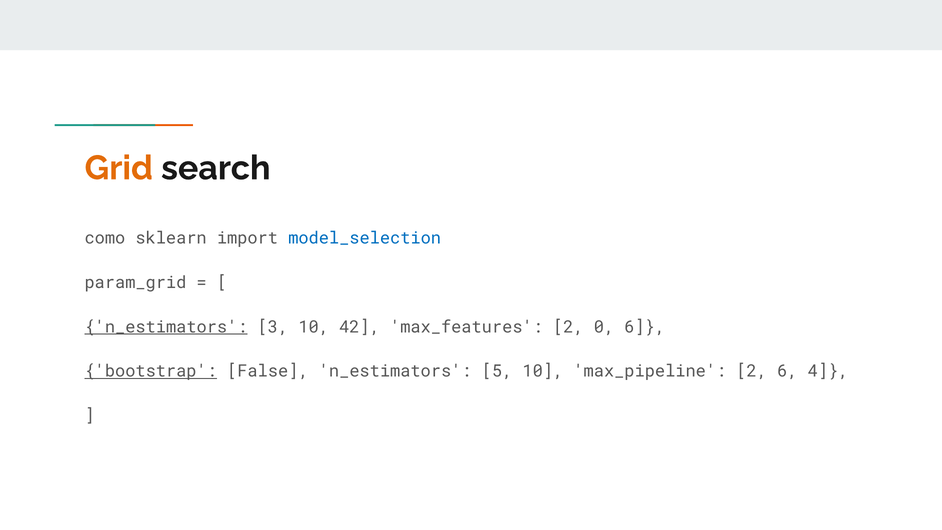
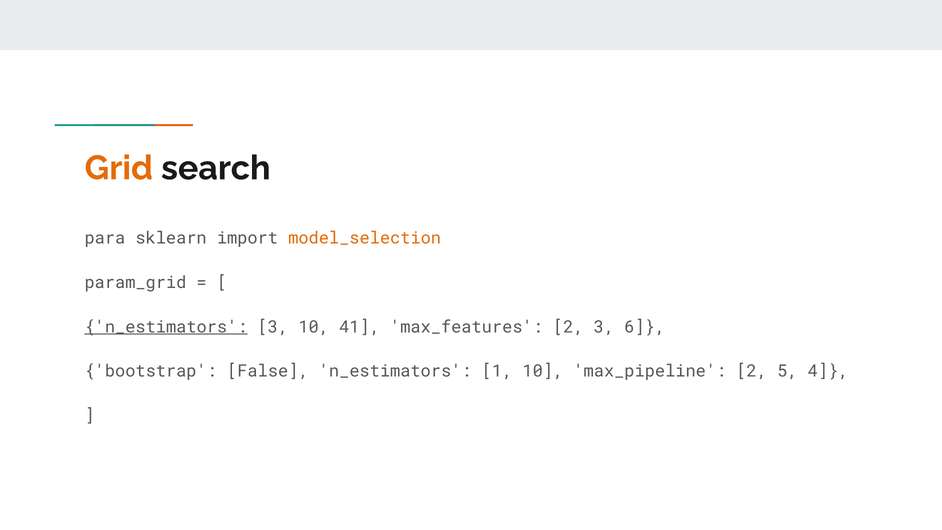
como: como -> para (105, 238)
model_selection colour: blue -> orange (365, 238)
42: 42 -> 41 (360, 327)
2 0: 0 -> 3 (604, 327)
bootstrap underline: present -> none (151, 371)
5: 5 -> 1 (497, 371)
2 6: 6 -> 5 (787, 371)
